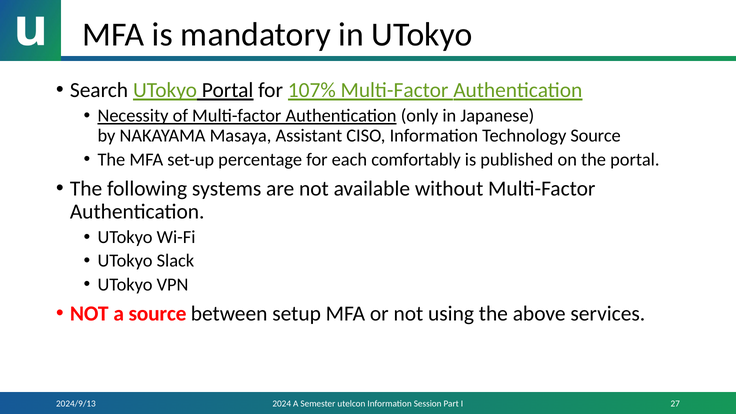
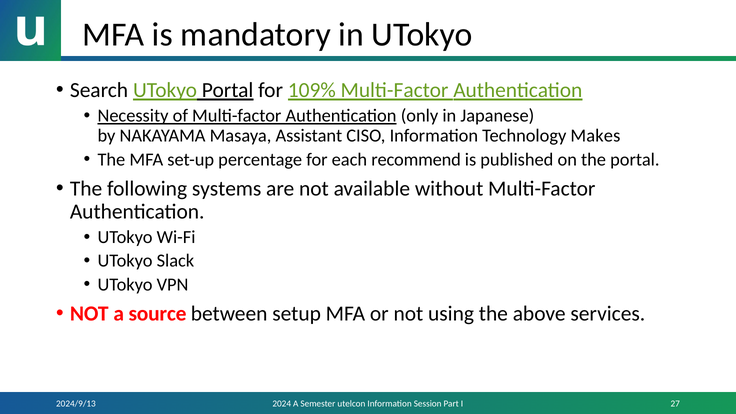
107%: 107% -> 109% (312, 90)
Technology Source: Source -> Makes (595, 136)
comfortably: comfortably -> recommend (416, 159)
